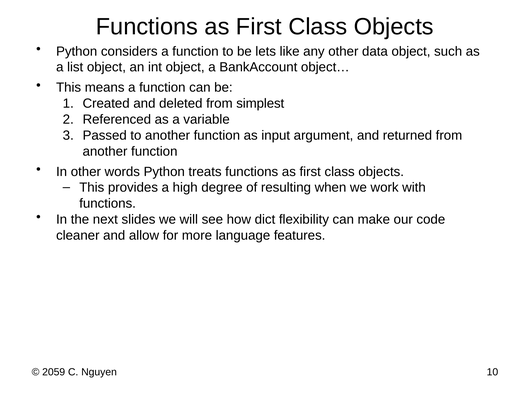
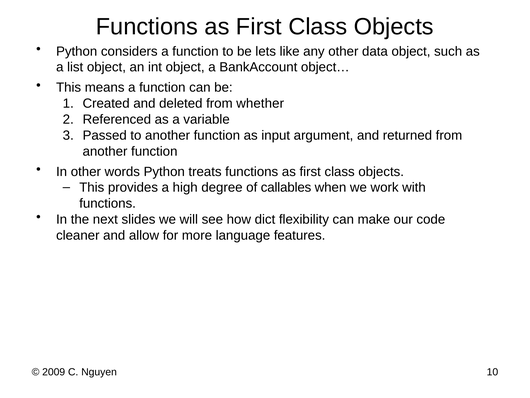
simplest: simplest -> whether (260, 103)
resulting: resulting -> callables (286, 187)
2059: 2059 -> 2009 (54, 372)
